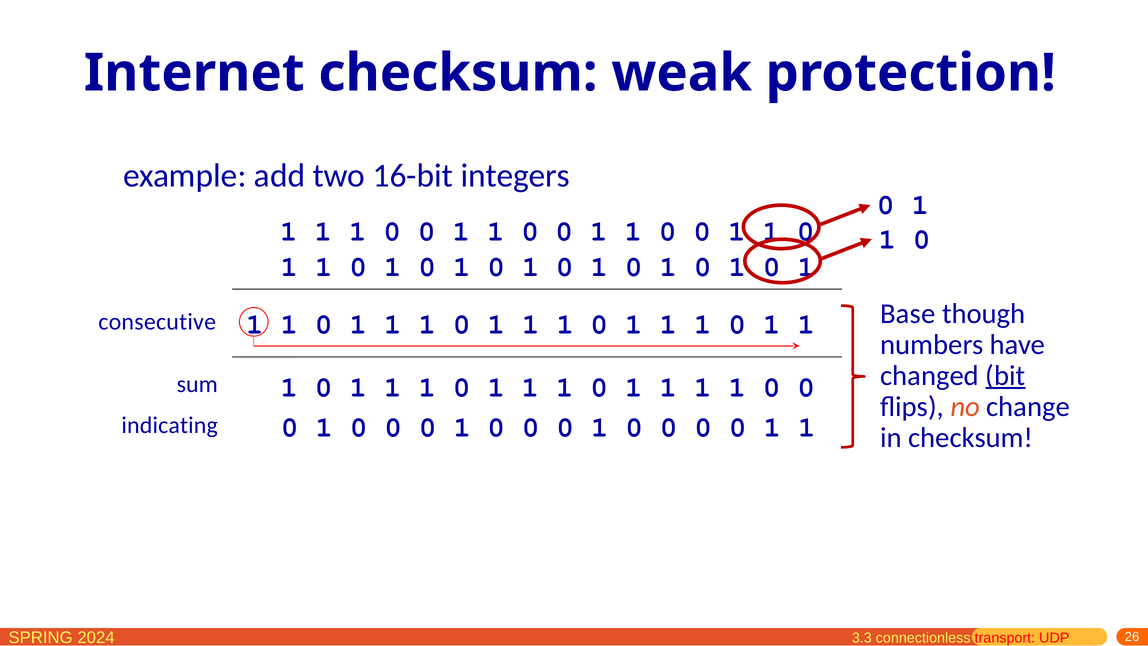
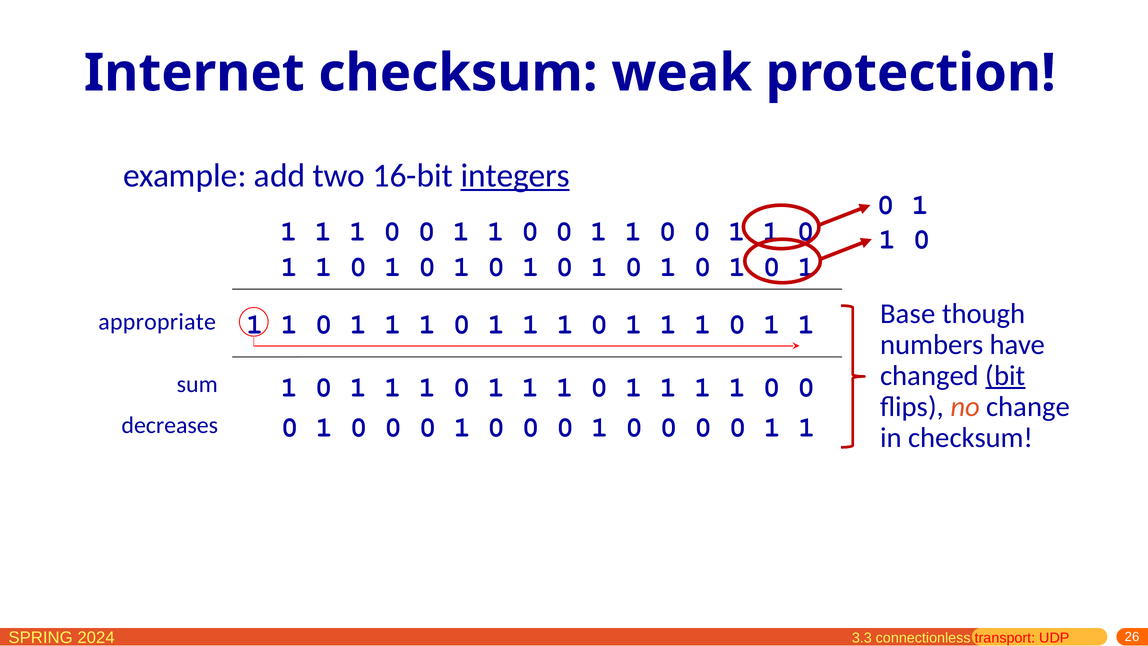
integers underline: none -> present (515, 175)
consecutive: consecutive -> appropriate (157, 322)
indicating: indicating -> decreases (170, 425)
